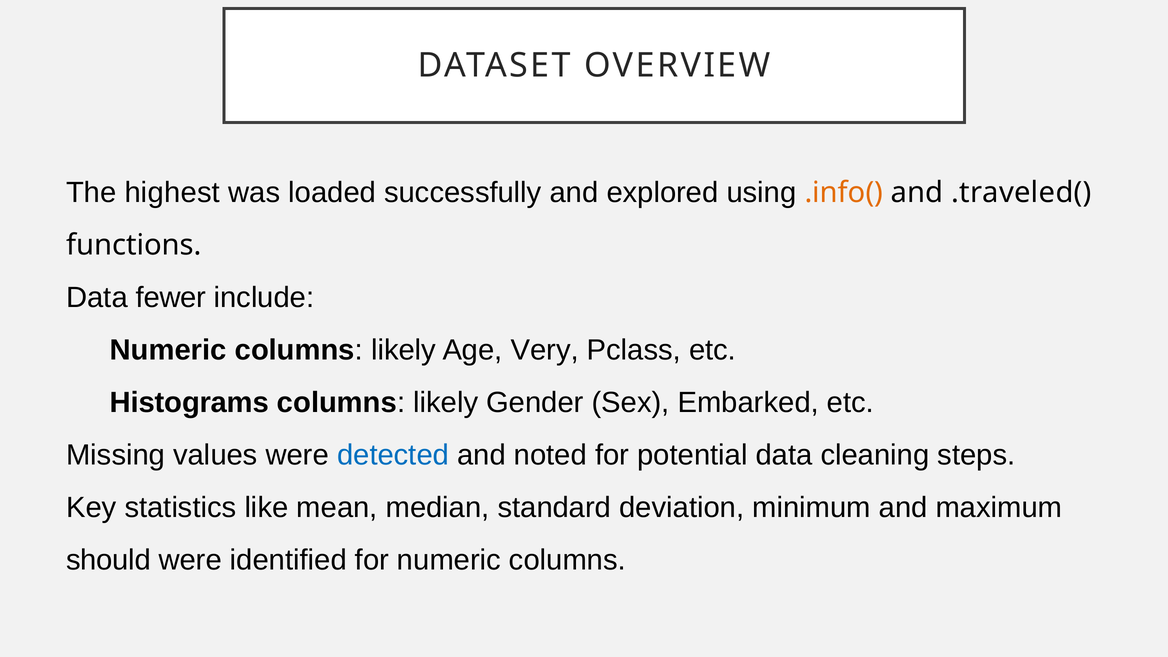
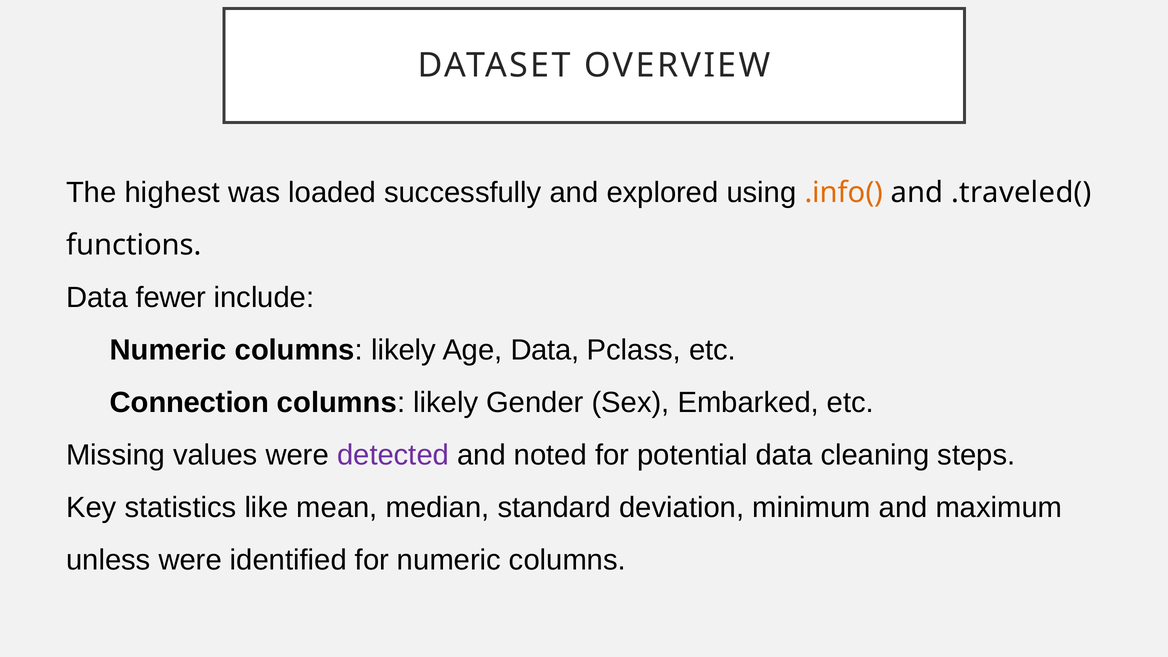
Age Very: Very -> Data (545, 350)
Histograms: Histograms -> Connection (189, 403)
detected colour: blue -> purple (393, 455)
should: should -> unless (108, 560)
